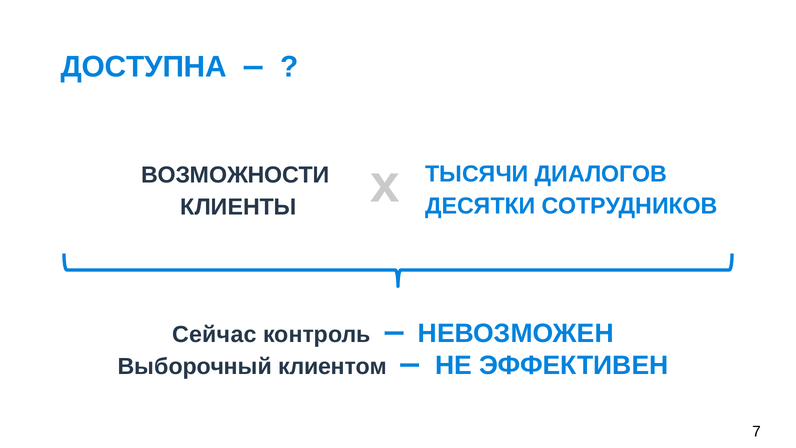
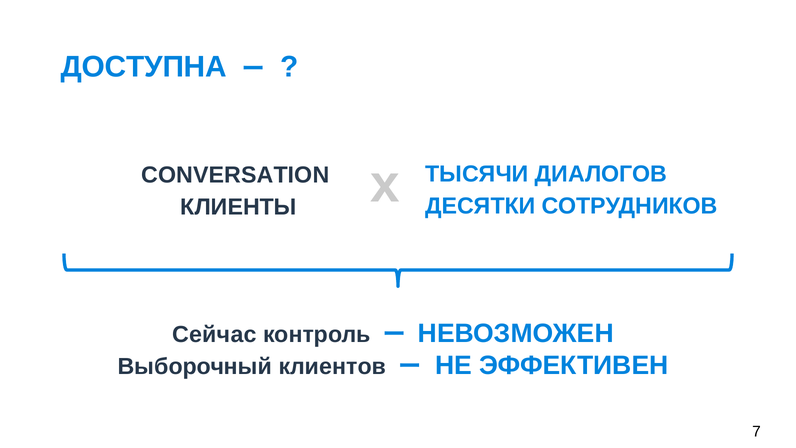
ВОЗМОЖНОСТИ: ВОЗМОЖНОСТИ -> CONVERSATION (235, 175)
клиентом: клиентом -> клиентов (332, 366)
